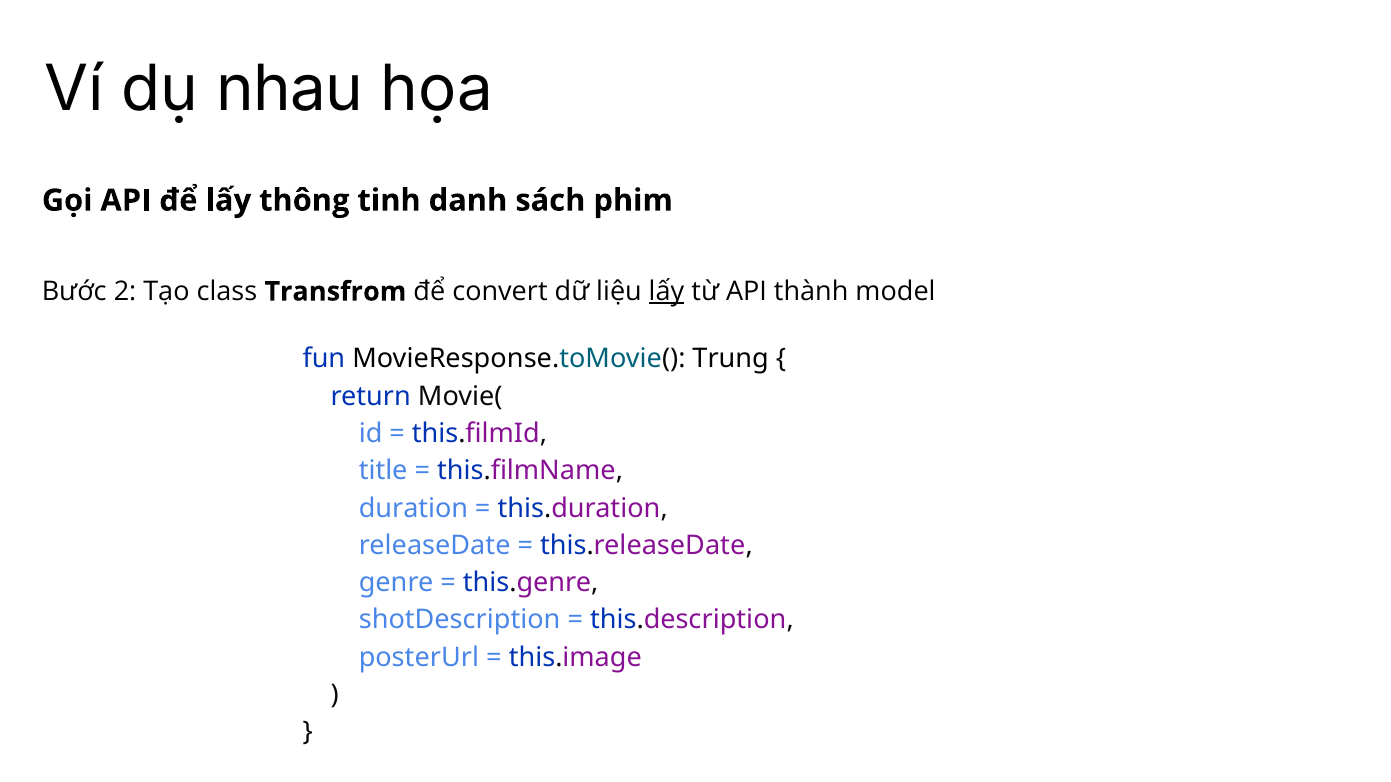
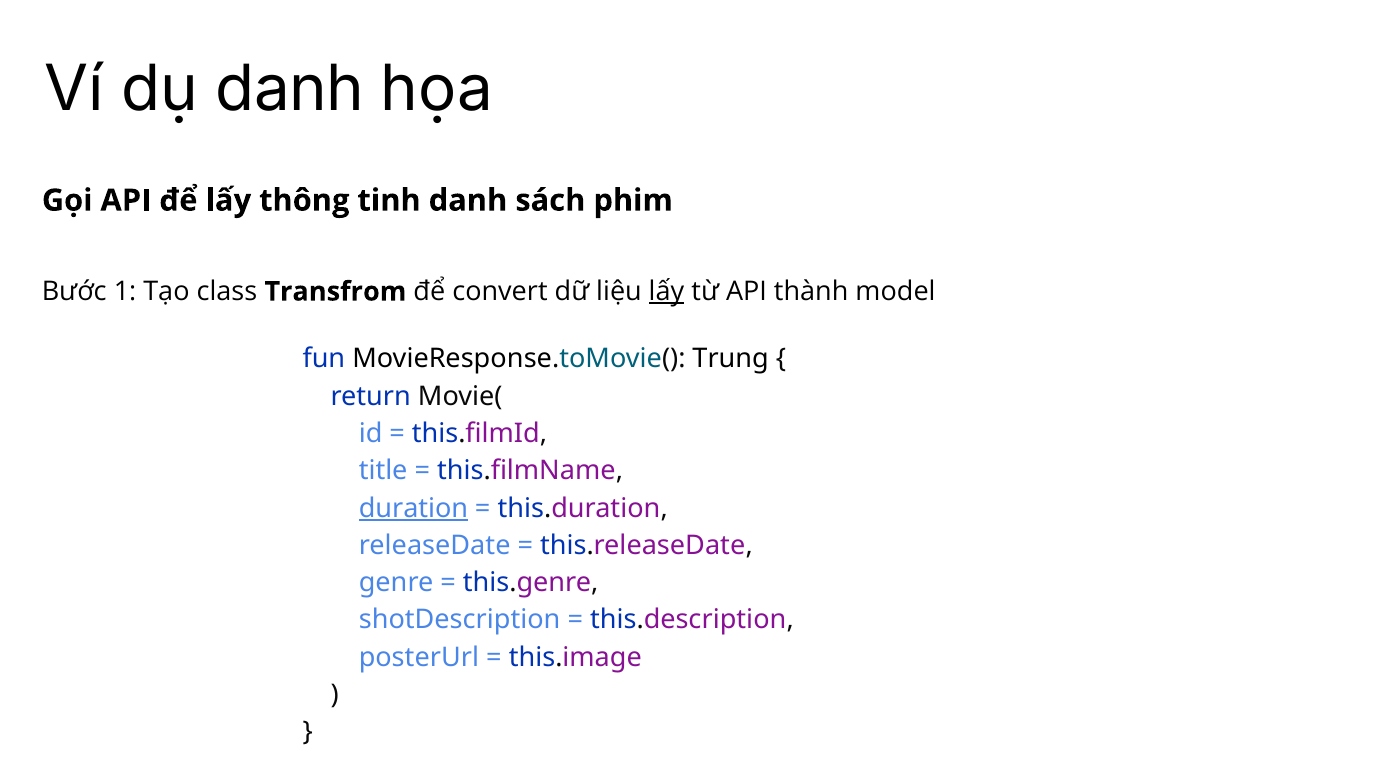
dụ nhau: nhau -> danh (290, 89)
2: 2 -> 1 (125, 292)
duration underline: none -> present (413, 508)
